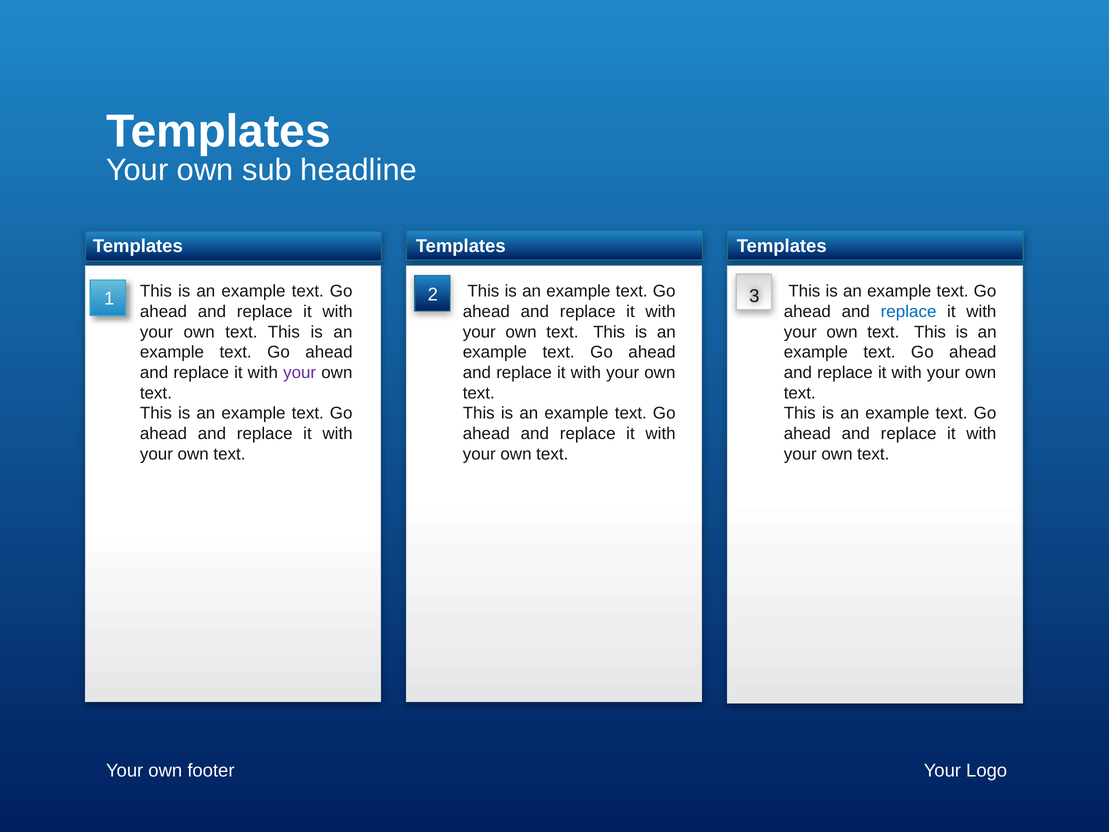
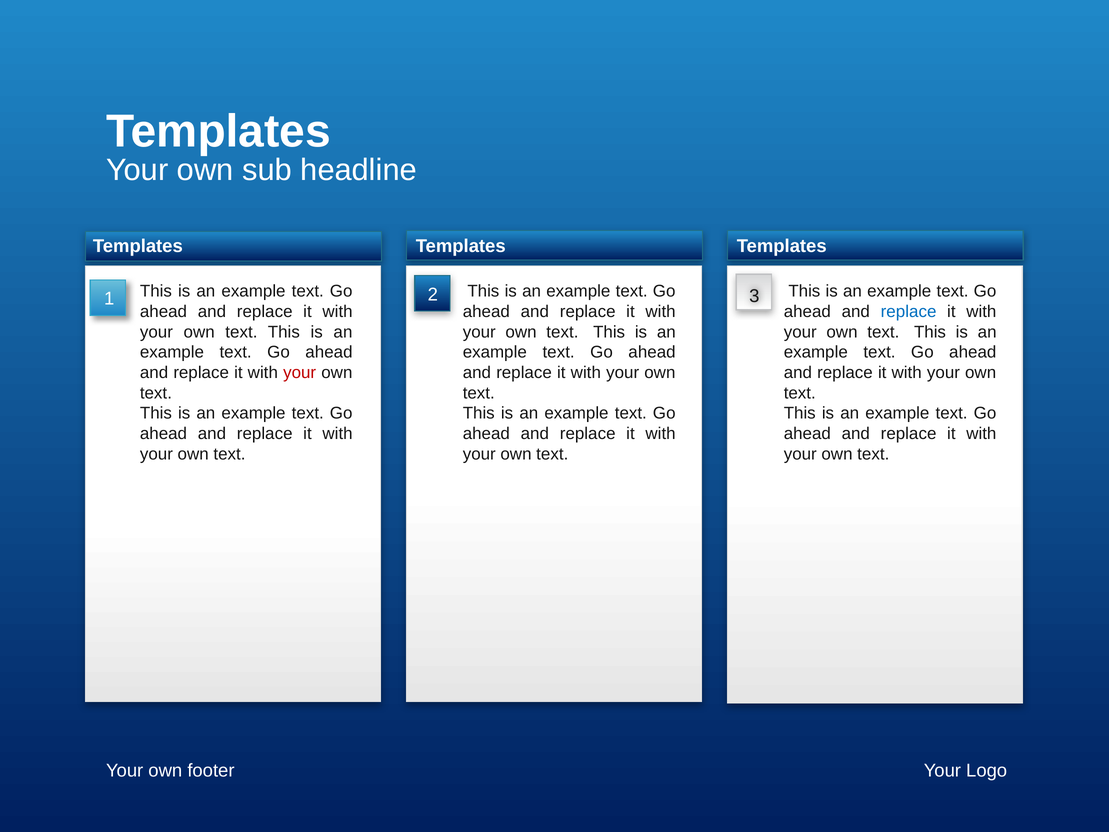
your colour: purple -> red (300, 373)
